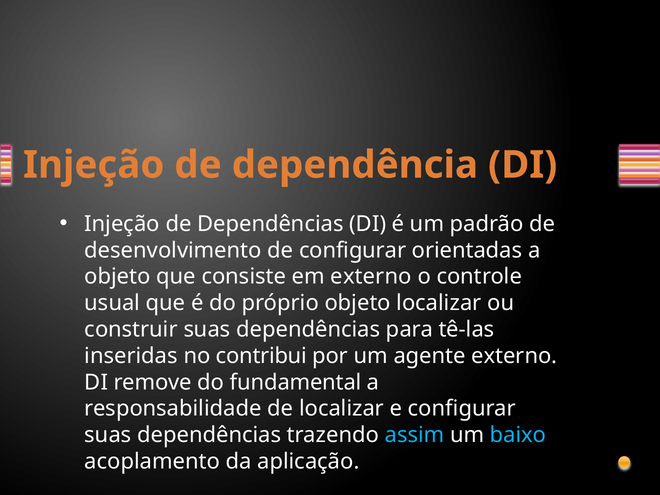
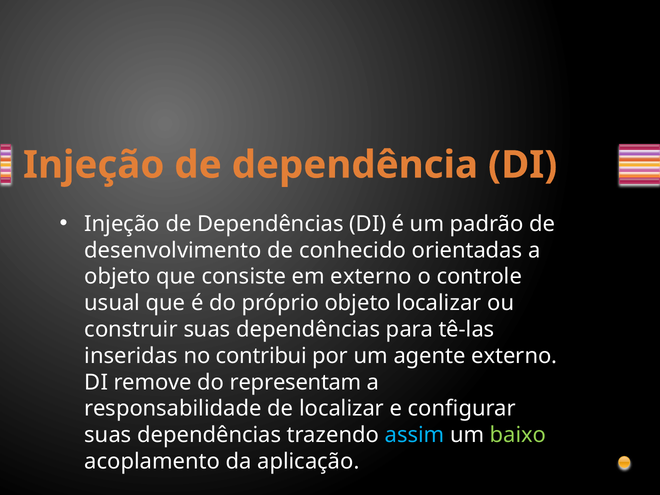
de configurar: configurar -> conhecido (352, 250)
fundamental: fundamental -> representam (296, 382)
baixo colour: light blue -> light green (518, 435)
